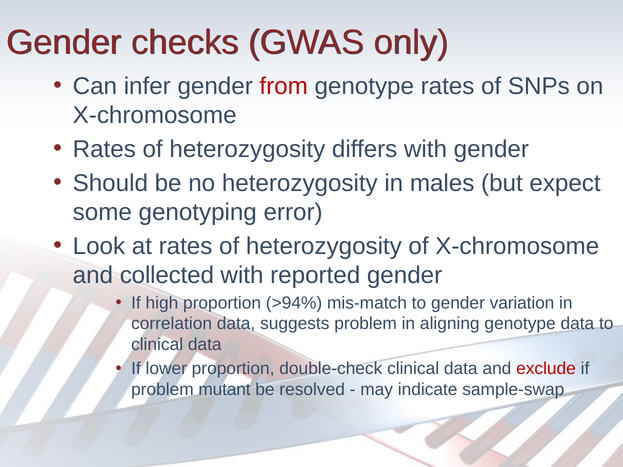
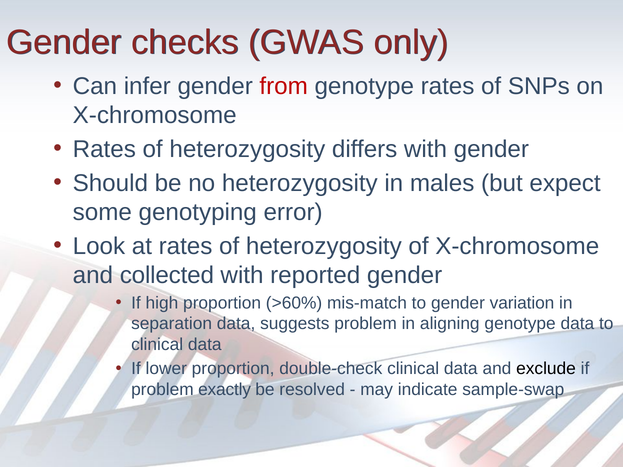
>94%: >94% -> >60% (294, 303)
correlation: correlation -> separation (172, 324)
exclude colour: red -> black (546, 369)
mutant: mutant -> exactly (225, 390)
